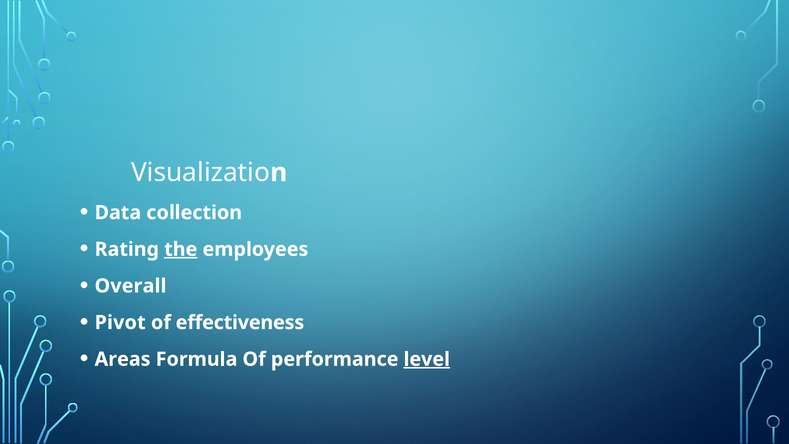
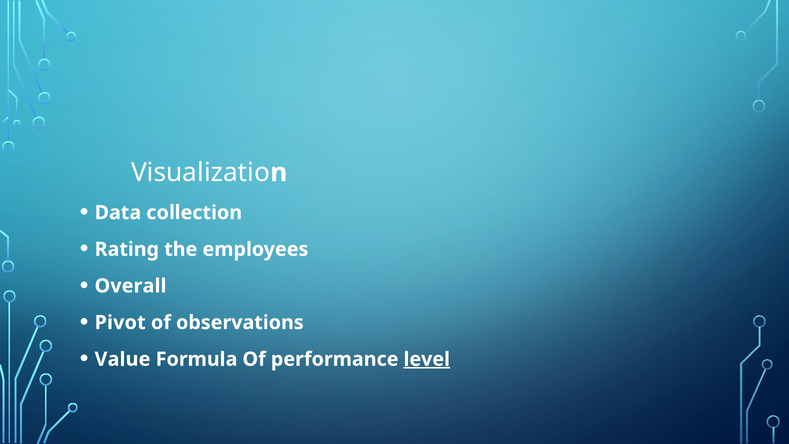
the underline: present -> none (181, 249)
effectiveness: effectiveness -> observations (240, 322)
Areas: Areas -> Value (122, 359)
